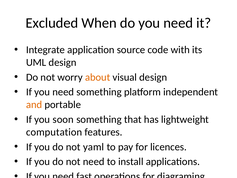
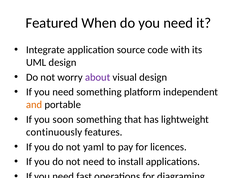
Excluded: Excluded -> Featured (52, 23)
about colour: orange -> purple (98, 77)
computation: computation -> continuously (54, 132)
